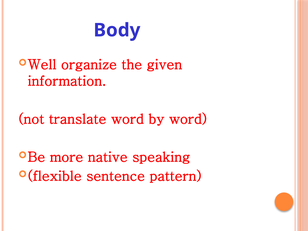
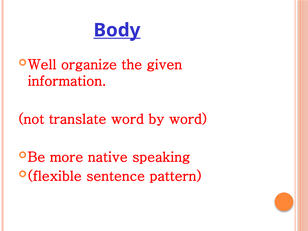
Body underline: none -> present (117, 30)
